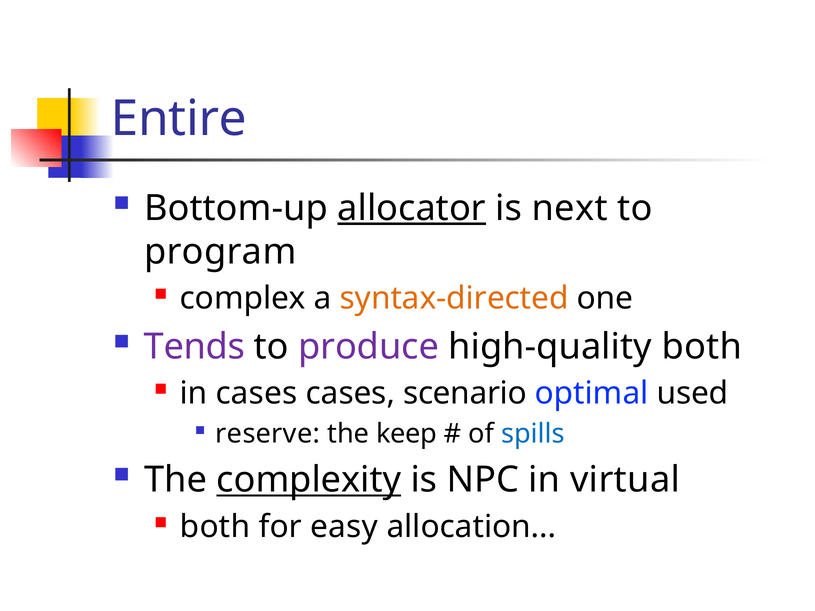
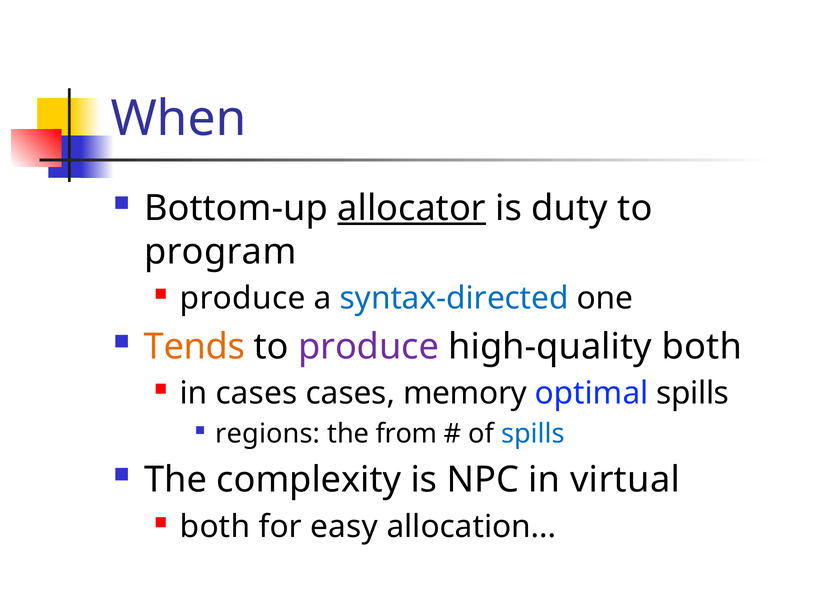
Entire: Entire -> When (179, 119)
next: next -> duty (570, 208)
complex: complex -> produce (243, 298)
syntax-directed colour: orange -> blue (454, 298)
Tends colour: purple -> orange (194, 347)
scenario: scenario -> memory (465, 394)
optimal used: used -> spills (693, 394)
reserve: reserve -> regions (268, 434)
keep: keep -> from (407, 434)
complexity underline: present -> none (309, 480)
